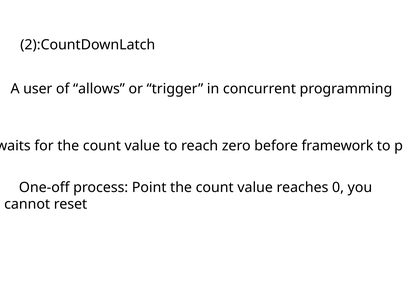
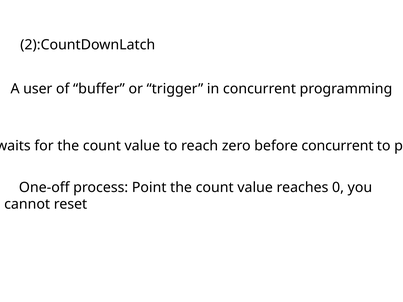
allows: allows -> buffer (99, 89)
before framework: framework -> concurrent (337, 146)
